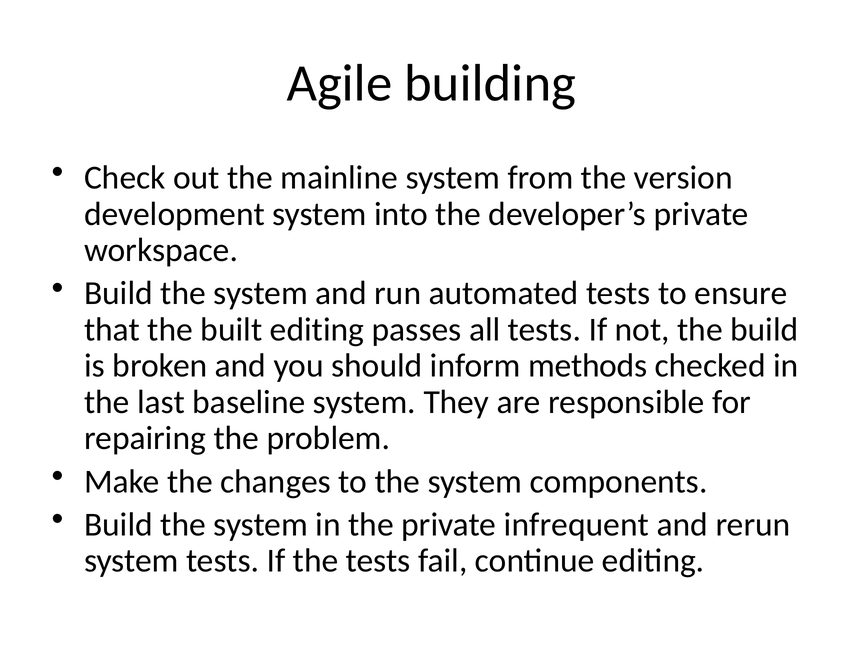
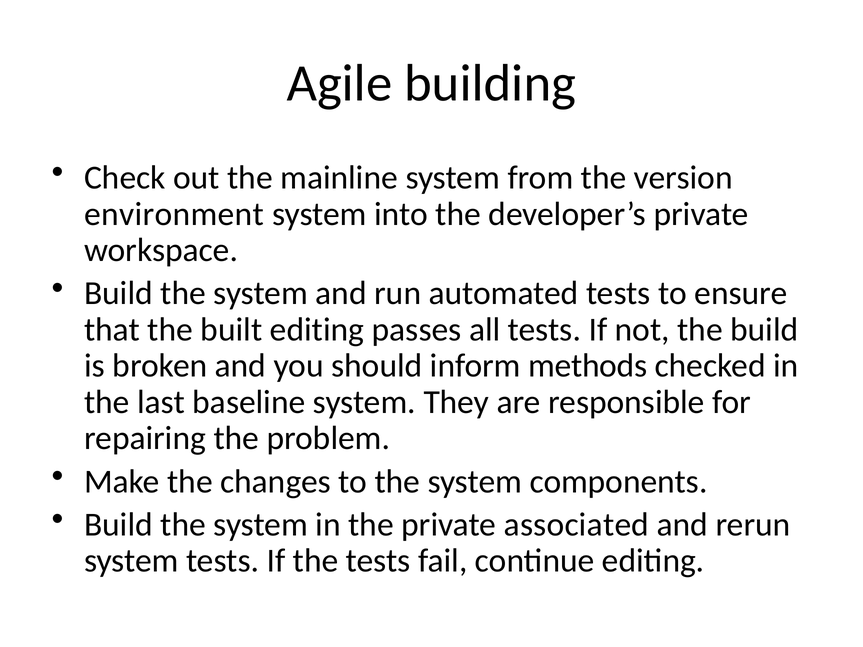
development: development -> environment (174, 214)
infrequent: infrequent -> associated (576, 525)
